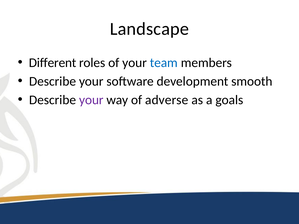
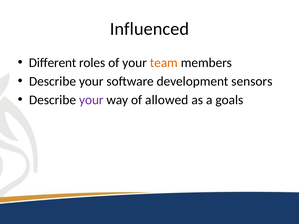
Landscape: Landscape -> Influenced (149, 29)
team colour: blue -> orange (164, 63)
smooth: smooth -> sensors (252, 81)
adverse: adverse -> allowed (167, 100)
